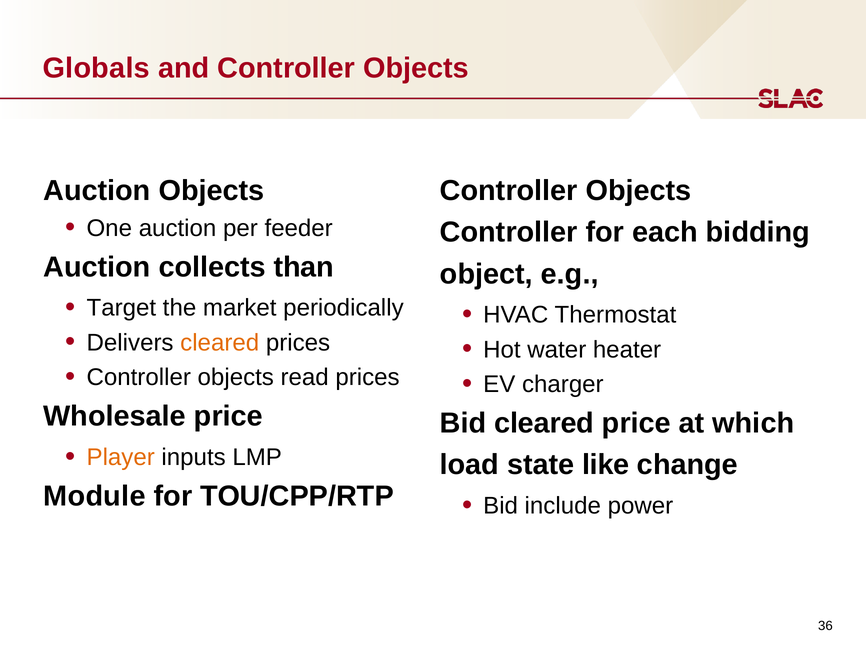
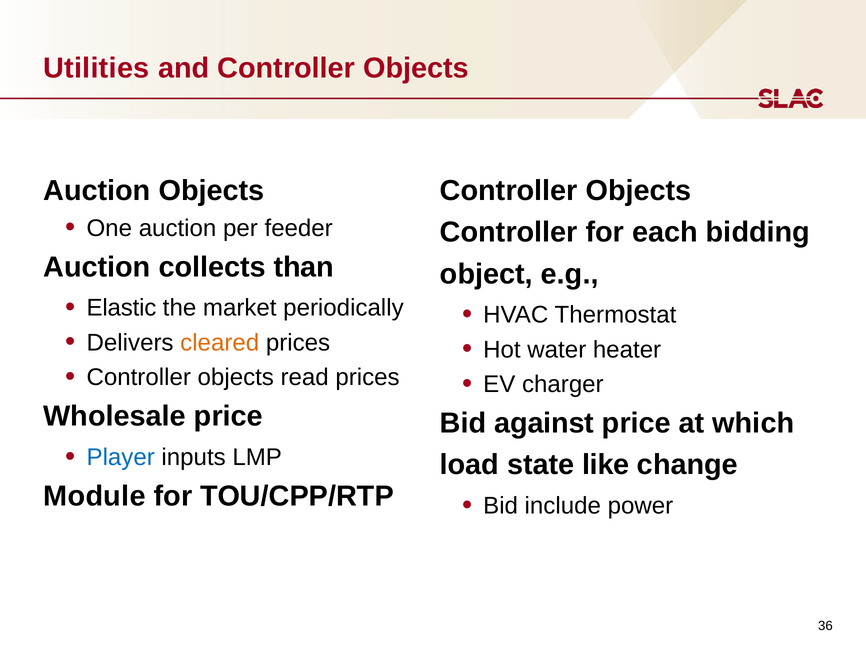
Globals: Globals -> Utilities (96, 68)
Target: Target -> Elastic (121, 308)
Bid cleared: cleared -> against (544, 423)
Player colour: orange -> blue (121, 457)
